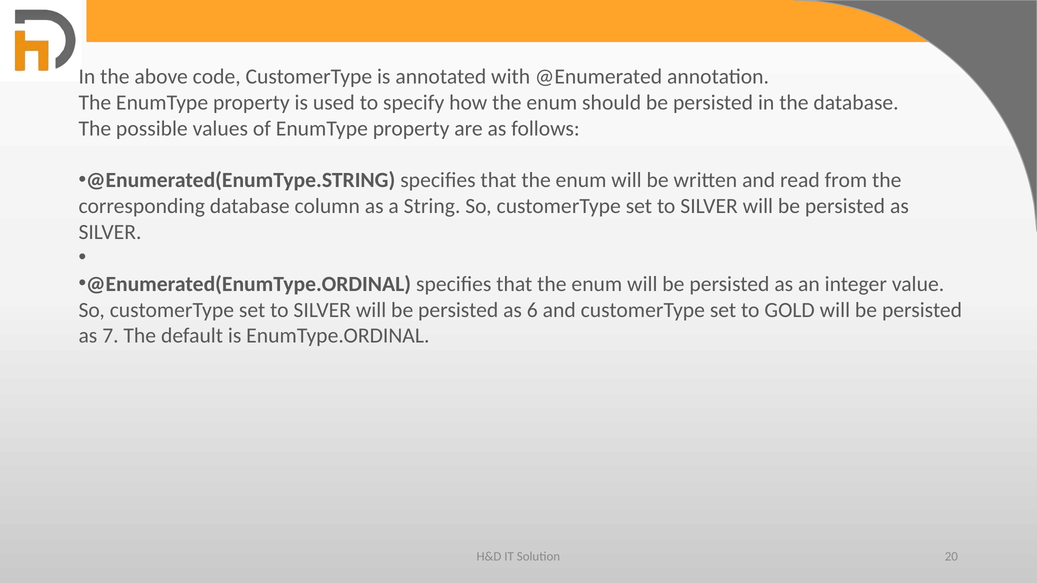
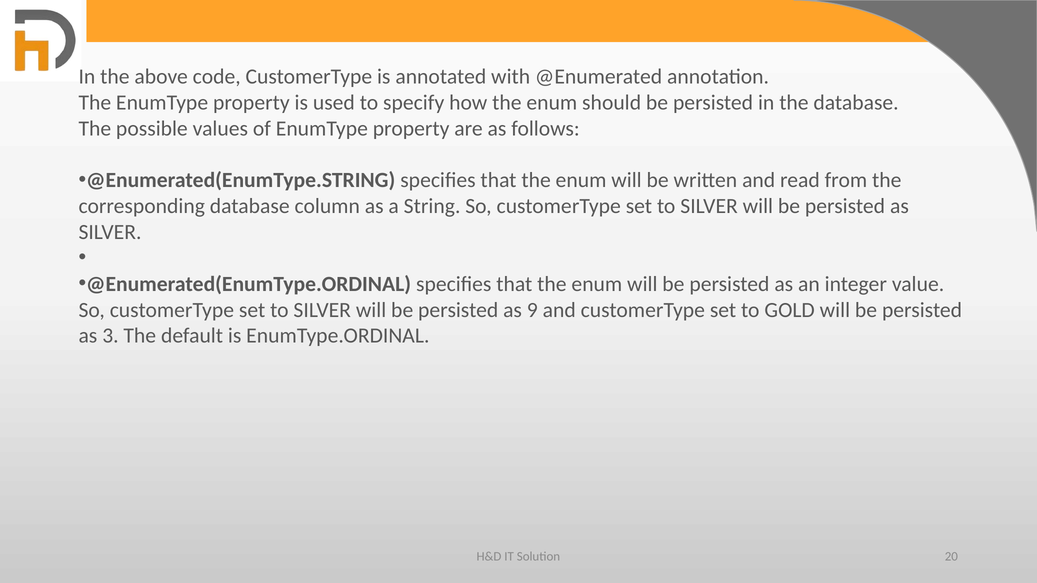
6: 6 -> 9 (532, 310)
7: 7 -> 3 (110, 336)
